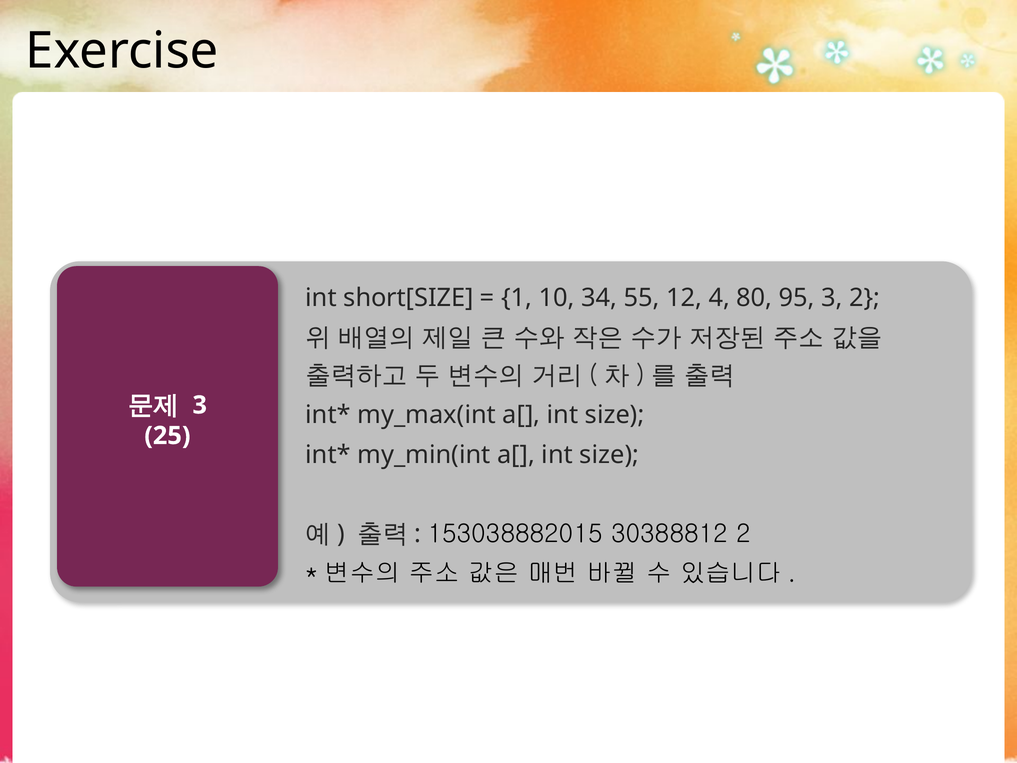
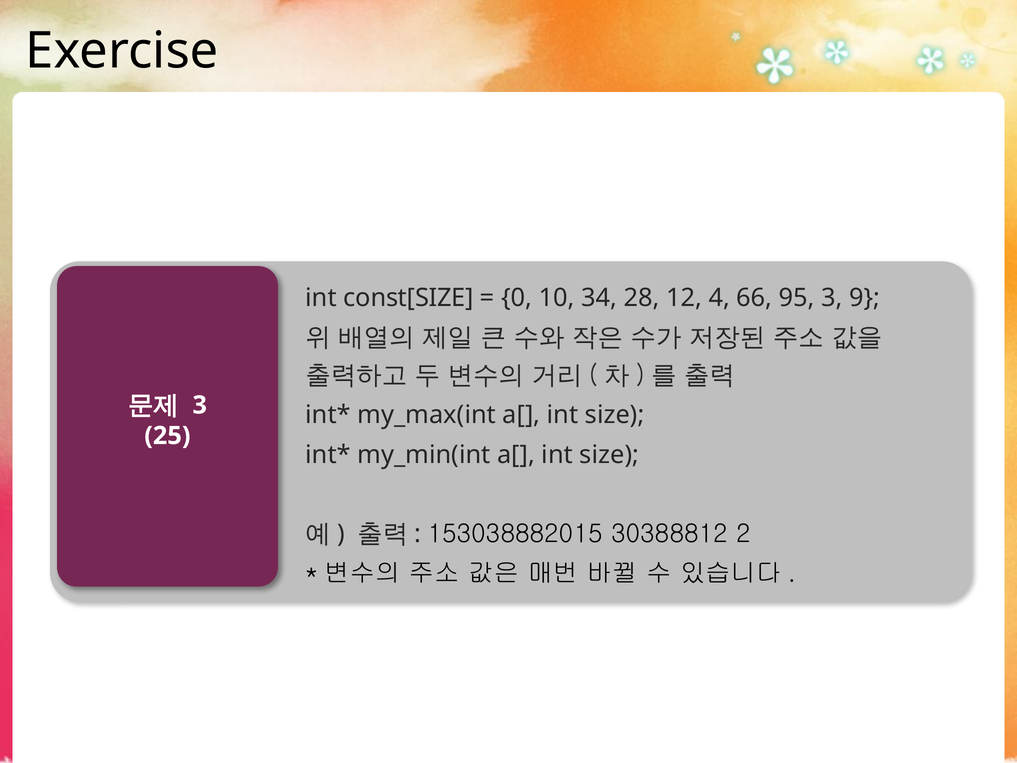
short[SIZE: short[SIZE -> const[SIZE (409, 298)
1: 1 -> 0 (517, 298)
55: 55 -> 28 (641, 298)
80: 80 -> 66 (754, 298)
3 2: 2 -> 9 (865, 298)
